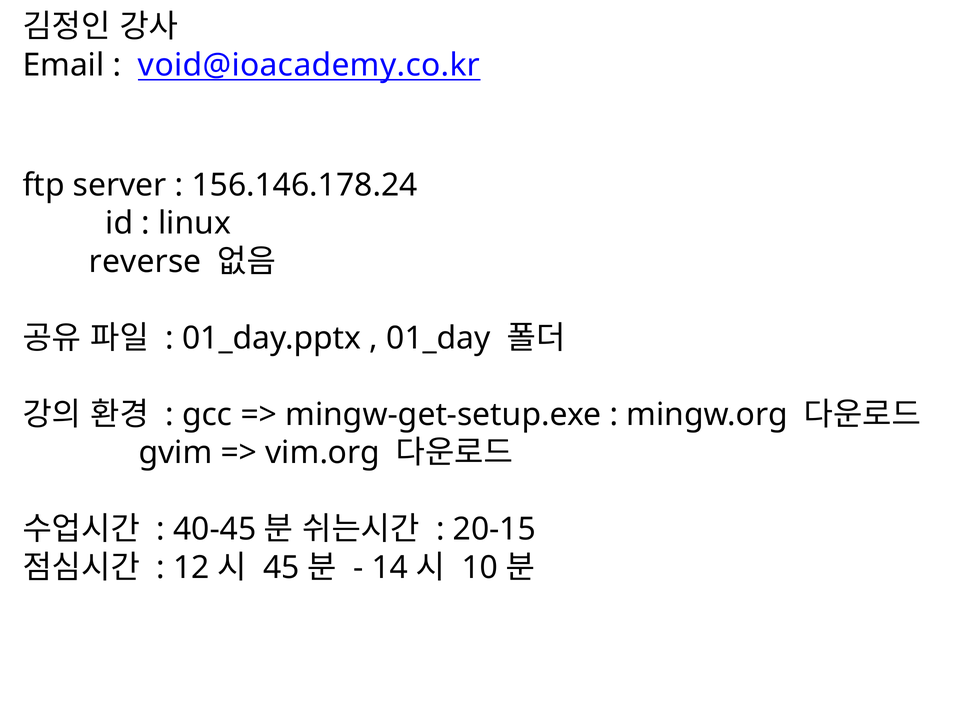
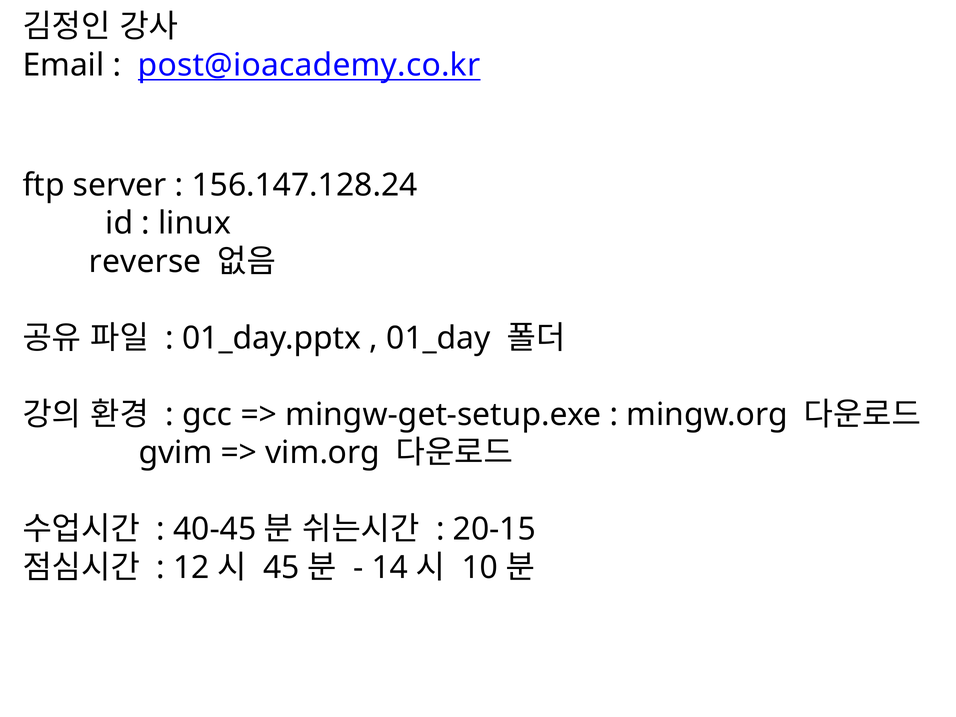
void@ioacademy.co.kr: void@ioacademy.co.kr -> post@ioacademy.co.kr (309, 65)
156.146.178.24: 156.146.178.24 -> 156.147.128.24 (305, 185)
